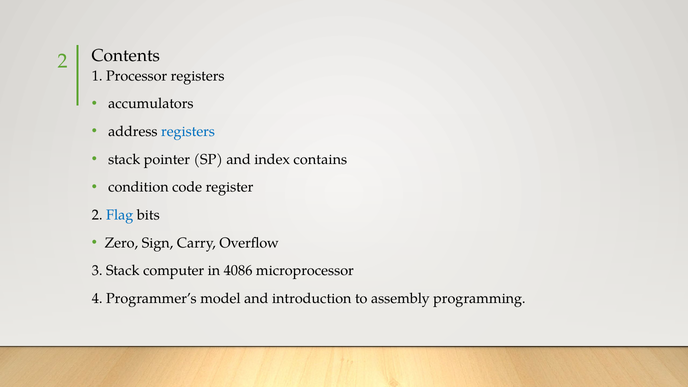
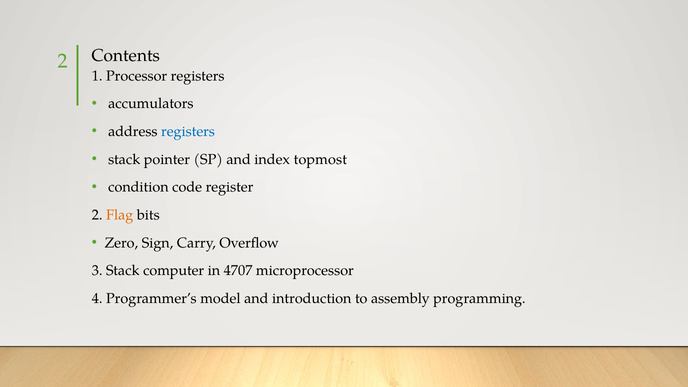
contains: contains -> topmost (320, 159)
Flag colour: blue -> orange (120, 215)
4086: 4086 -> 4707 (238, 271)
